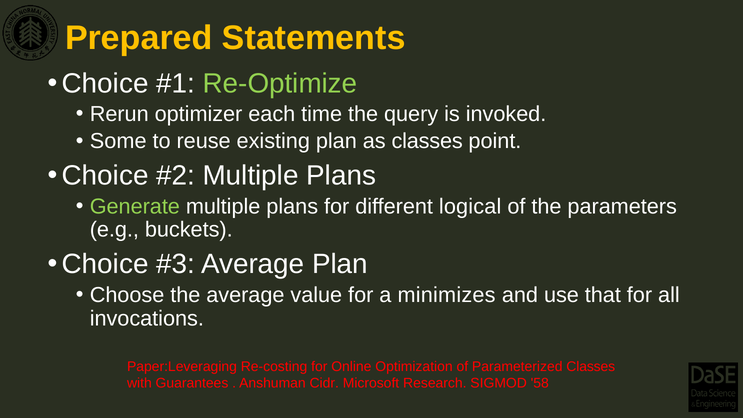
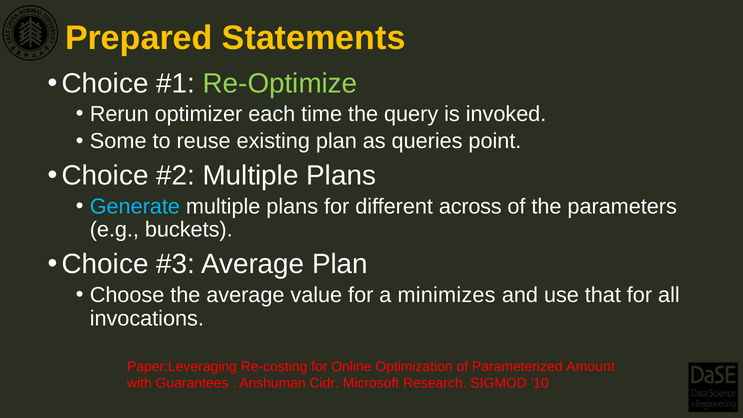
as classes: classes -> queries (427, 141)
Generate colour: light green -> light blue (135, 206)
logical: logical -> across (470, 206)
Parameterized Classes: Classes -> Amount (591, 366)
58: 58 -> 10 (540, 383)
